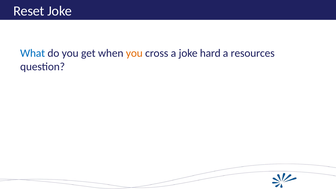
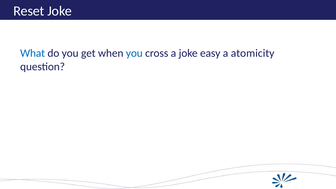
you colour: orange -> blue (134, 53)
hard: hard -> easy (210, 53)
resources: resources -> atomicity (253, 53)
